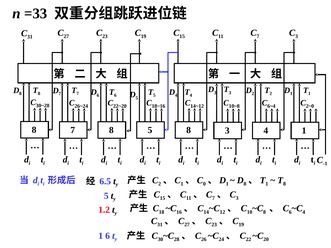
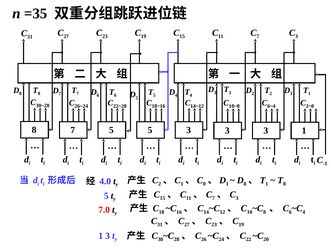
=33: =33 -> =35 (36, 13)
7 8: 8 -> 5 (111, 130)
5 8: 8 -> 3 (189, 130)
4: 4 -> 3 (266, 131)
6.5: 6.5 -> 4.0 (105, 182)
1.2: 1.2 -> 7.0 (104, 210)
1 6: 6 -> 3 (108, 236)
